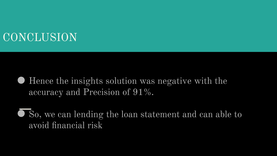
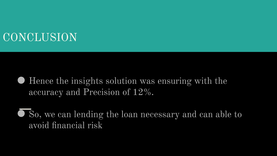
negative: negative -> ensuring (175, 81)
91%: 91% -> 12% (143, 92)
statement: statement -> necessary (160, 114)
